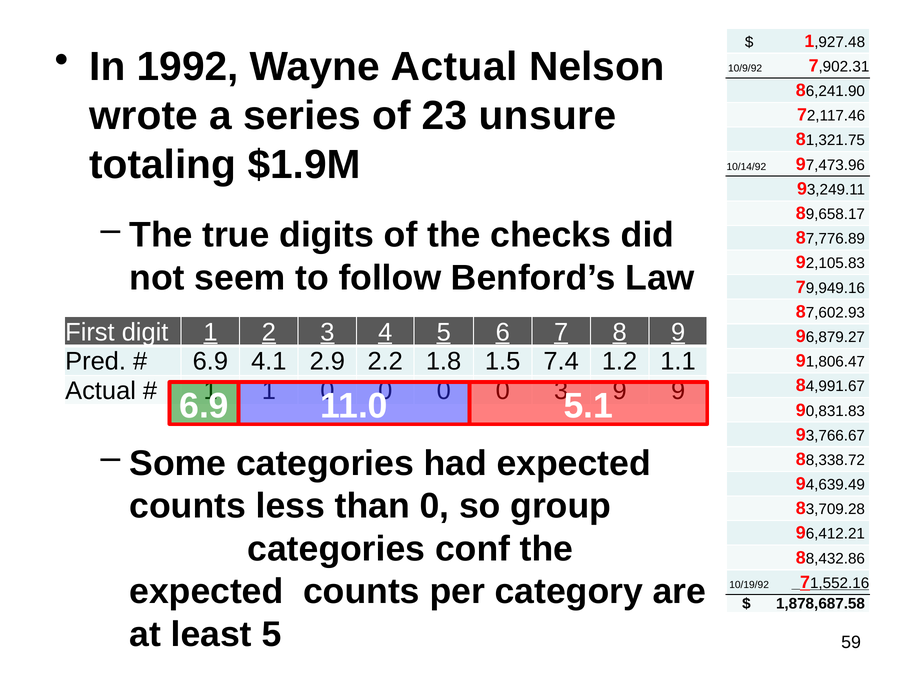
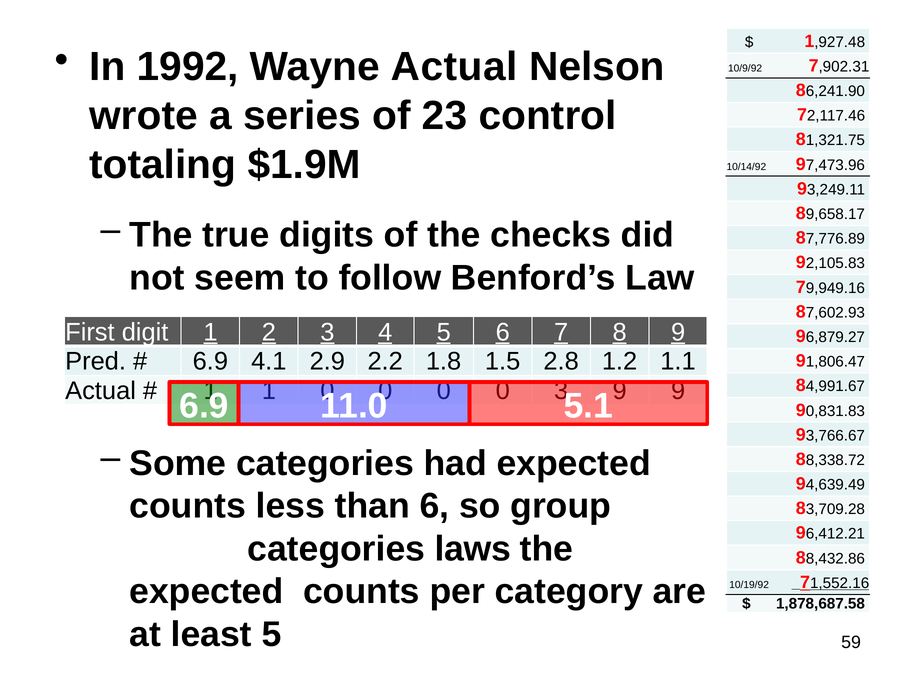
unsure: unsure -> control (548, 116)
7.4: 7.4 -> 2.8 (561, 362)
than 0: 0 -> 6 (434, 506)
conf: conf -> laws (473, 549)
